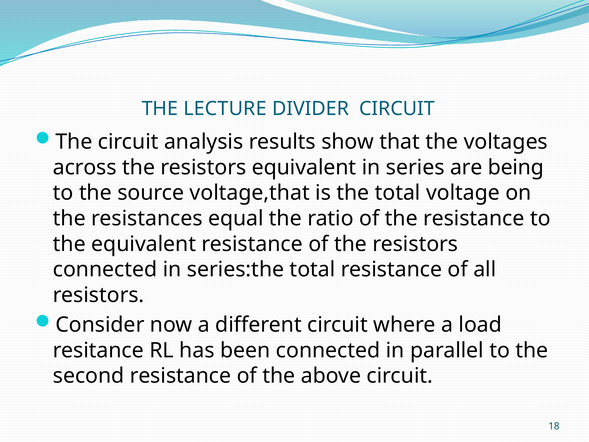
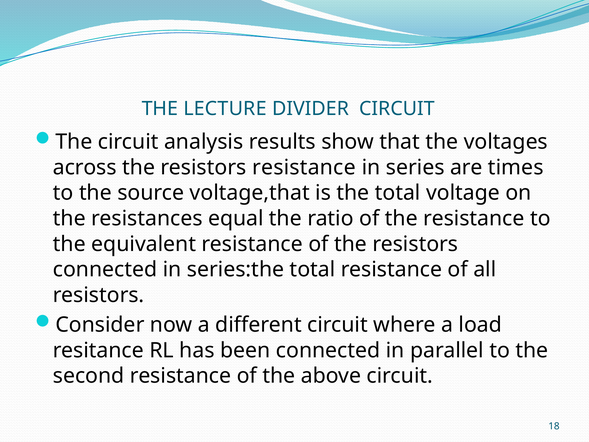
resistors equivalent: equivalent -> resistance (304, 167)
being: being -> times (516, 167)
